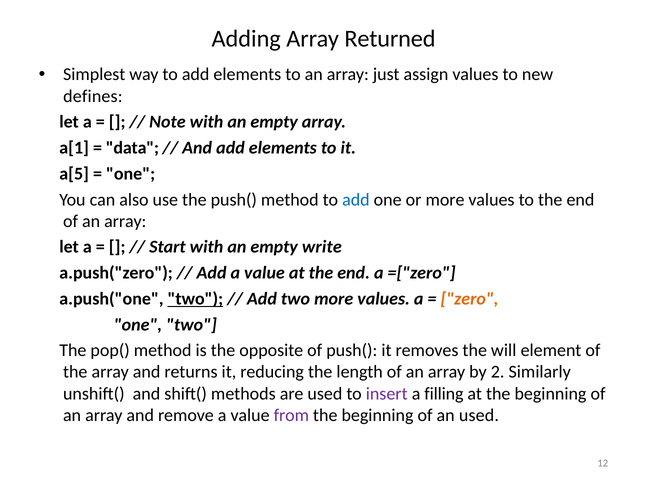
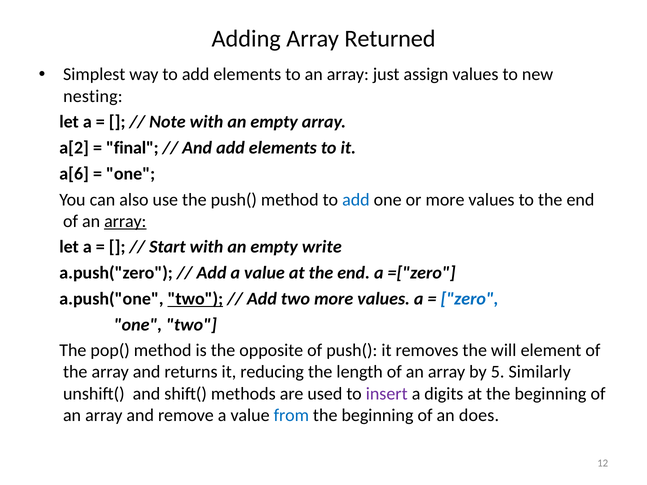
defines: defines -> nesting (93, 96)
a[1: a[1 -> a[2 (74, 148)
data: data -> final (132, 148)
a[5: a[5 -> a[6 (74, 174)
array underline: none -> present (125, 221)
zero colour: orange -> blue (469, 299)
2: 2 -> 5 (498, 372)
filling: filling -> digits (444, 394)
from colour: purple -> blue (291, 415)
an used: used -> does (479, 415)
